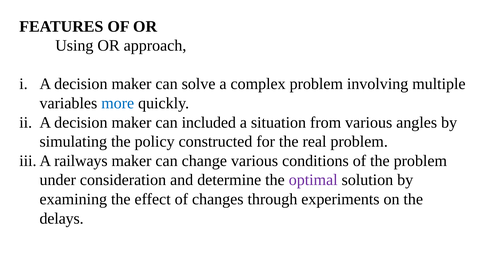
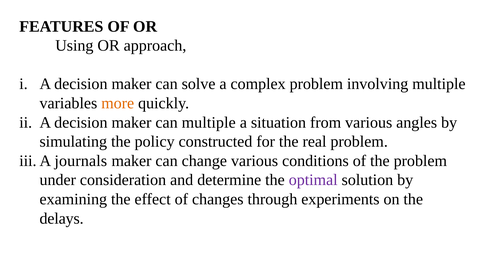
more colour: blue -> orange (118, 103)
can included: included -> multiple (209, 122)
railways: railways -> journals (81, 161)
